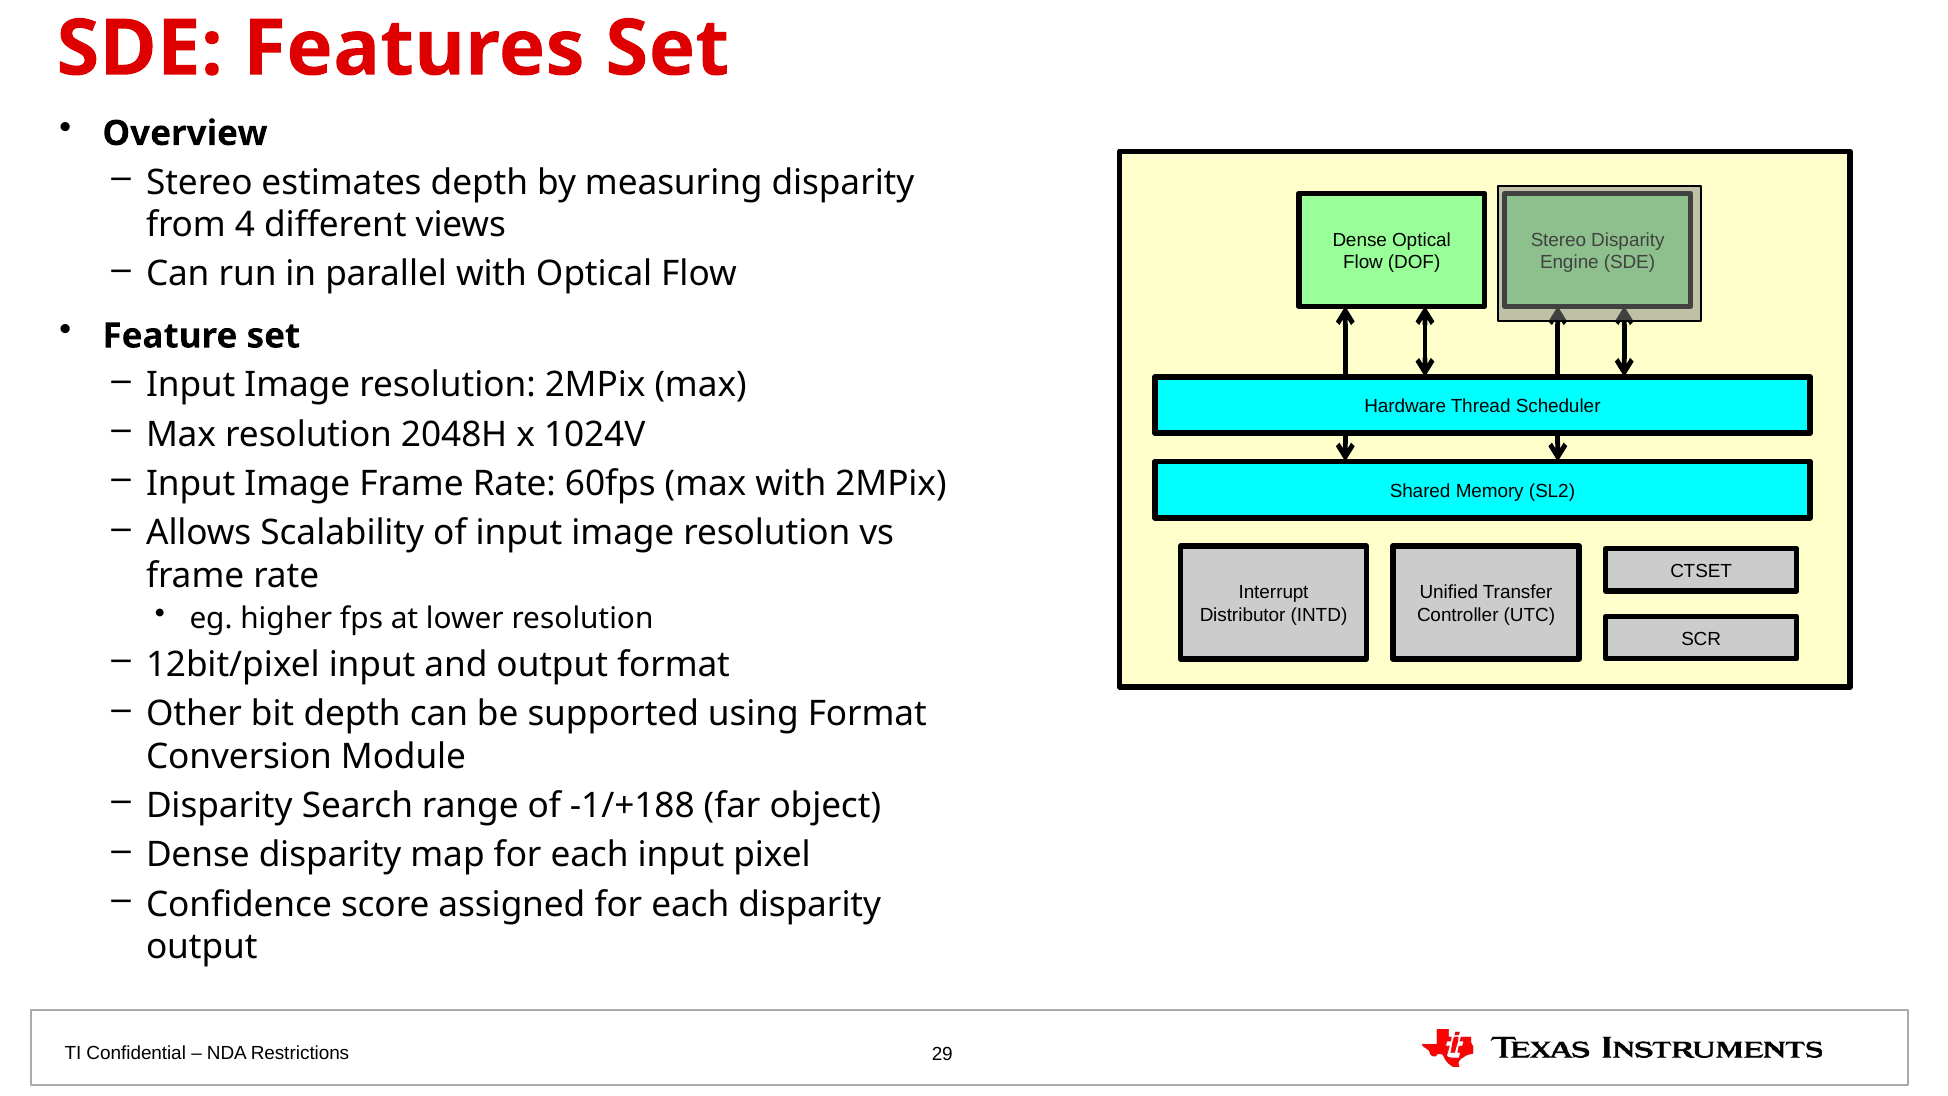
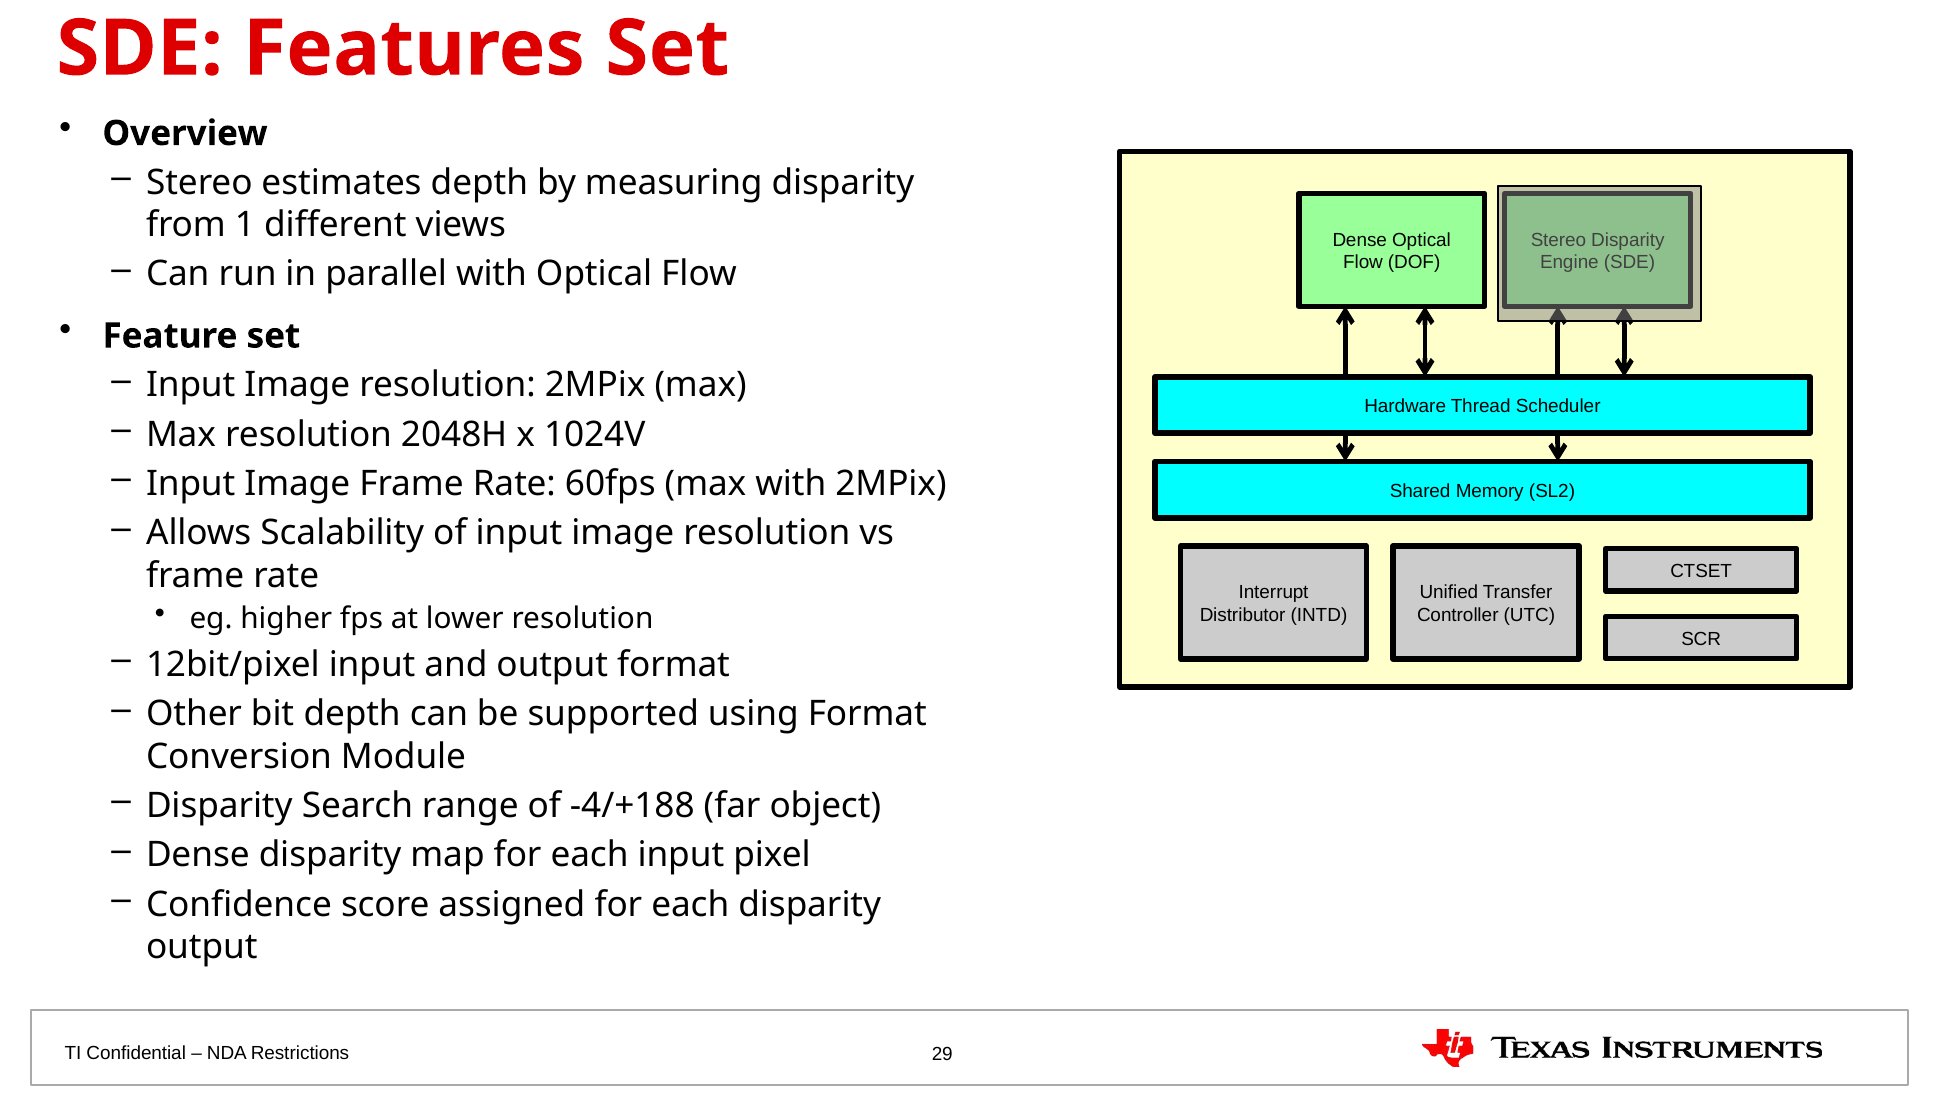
4: 4 -> 1 (245, 225)
-1/+188: -1/+188 -> -4/+188 (632, 806)
